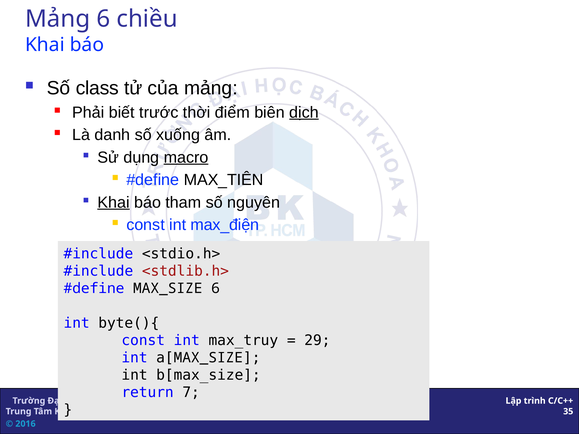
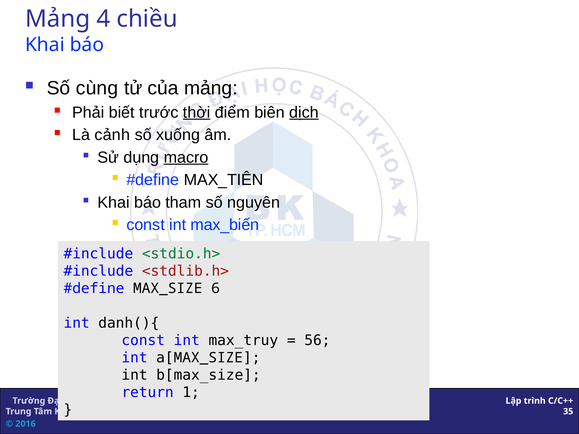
Mảng 6: 6 -> 4 (103, 19)
class: class -> cùng (97, 88)
thời underline: none -> present (197, 112)
danh: danh -> cảnh (112, 135)
Khai underline: present -> none (114, 203)
max_điện: max_điện -> max_biến (225, 225)
<stdio.h> colour: black -> green (181, 254)
byte(){: byte(){ -> danh(){ (129, 323)
29: 29 -> 56 (317, 341)
7: 7 -> 1 (191, 393)
